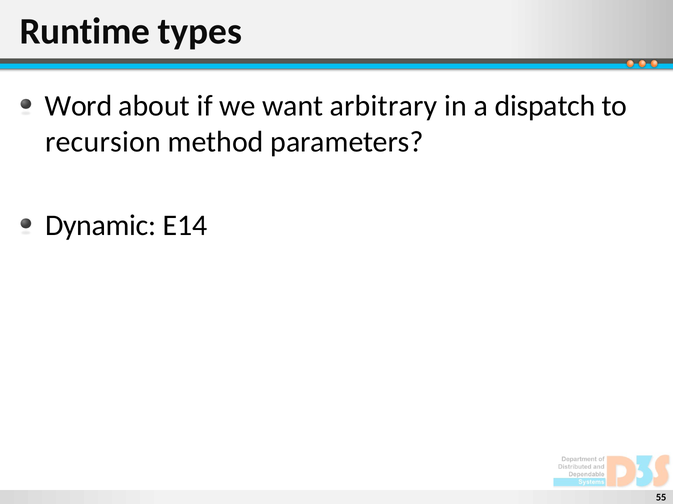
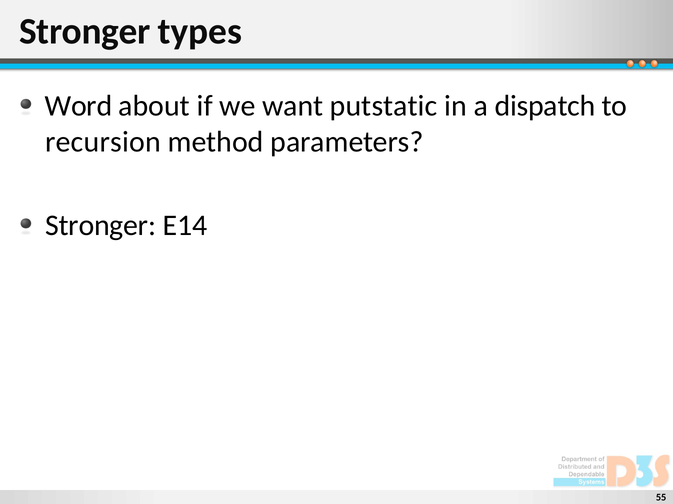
Runtime: Runtime -> Stronger (85, 32)
arbitrary: arbitrary -> putstatic (384, 106)
Dynamic: Dynamic -> Stronger (101, 226)
